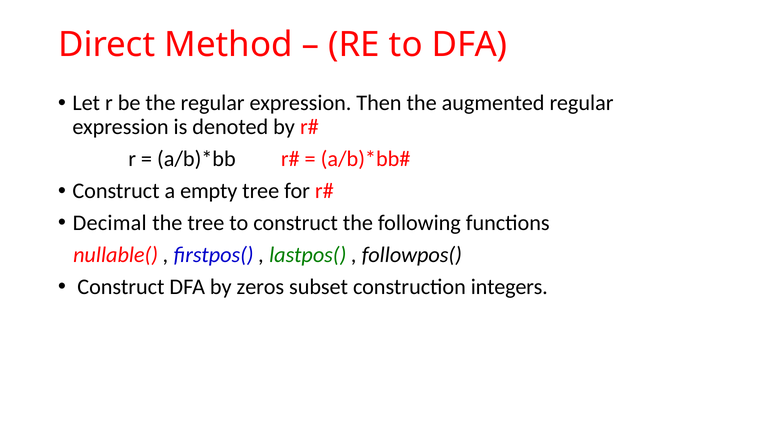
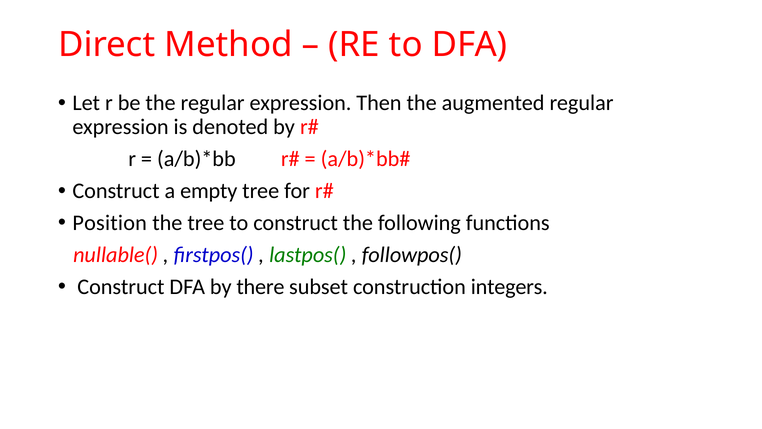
Decimal: Decimal -> Position (110, 223)
zeros: zeros -> there (260, 287)
